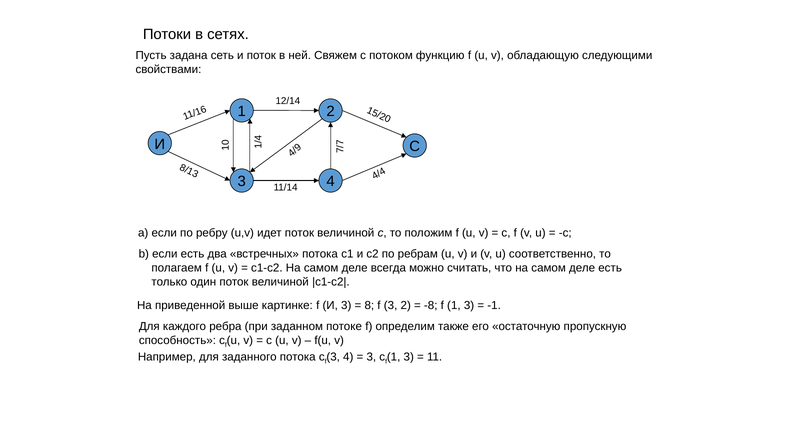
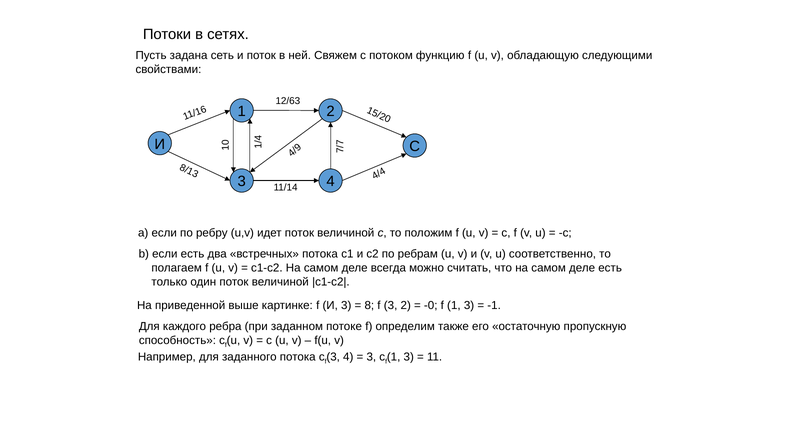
12/14: 12/14 -> 12/63 (288, 101)
-8: -8 -> -0 (431, 306)
